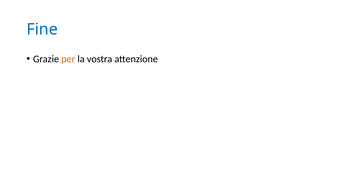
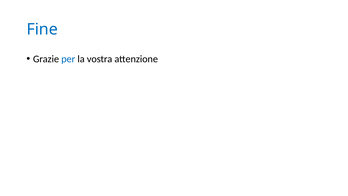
per colour: orange -> blue (68, 59)
